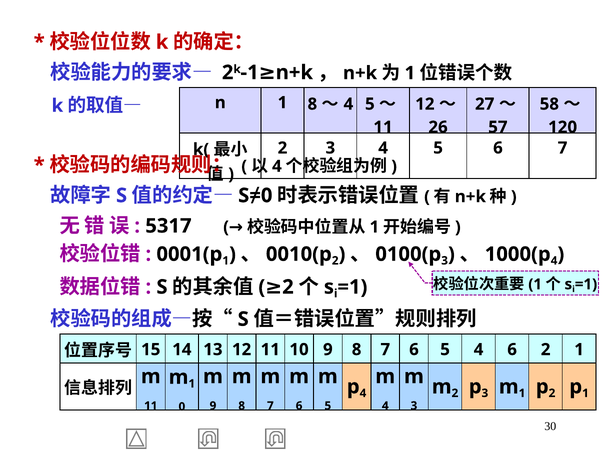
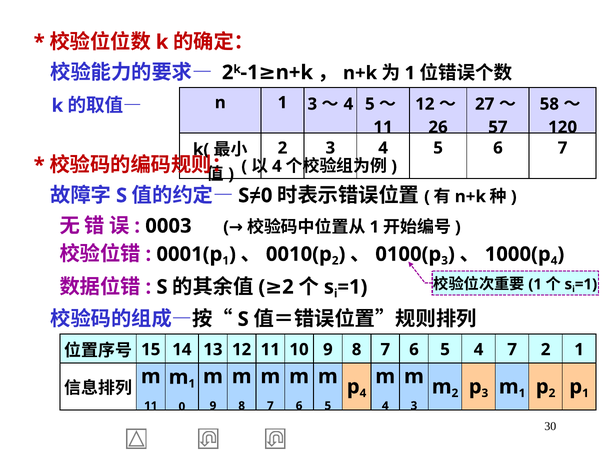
1 8: 8 -> 3 (312, 104)
5317: 5317 -> 0003 (168, 226)
4 6: 6 -> 7 (512, 350)
